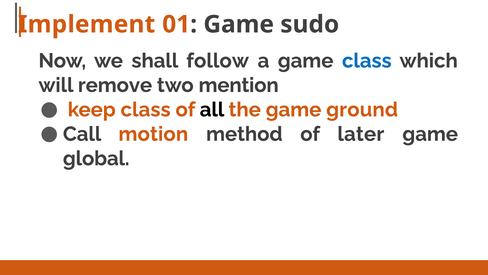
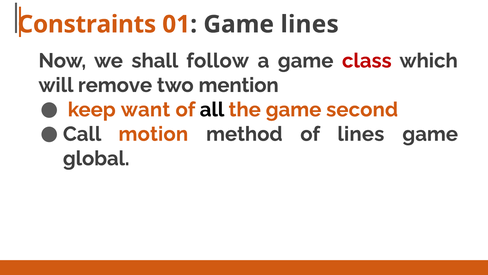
Implement: Implement -> Constraints (87, 24)
Game sudo: sudo -> lines (310, 24)
class colour: blue -> red (367, 61)
keep class: class -> want (146, 109)
ground: ground -> second (362, 109)
of later: later -> lines (361, 134)
